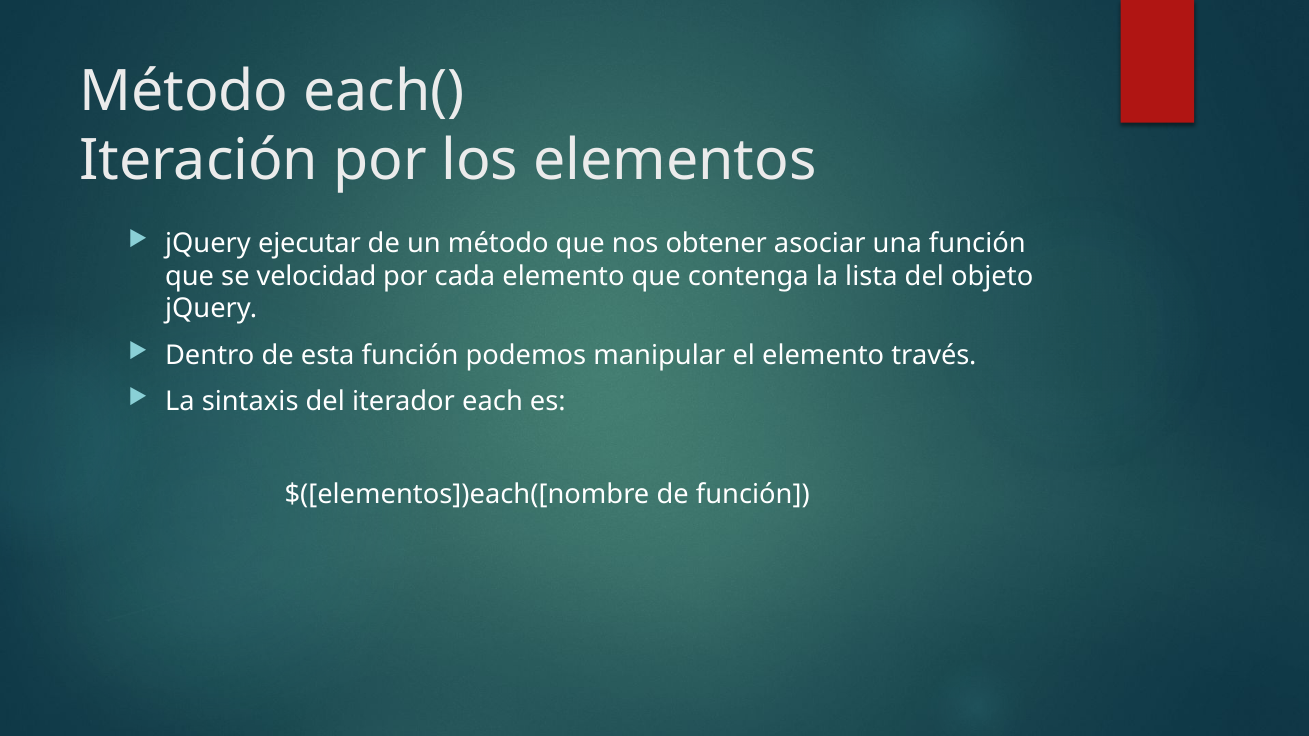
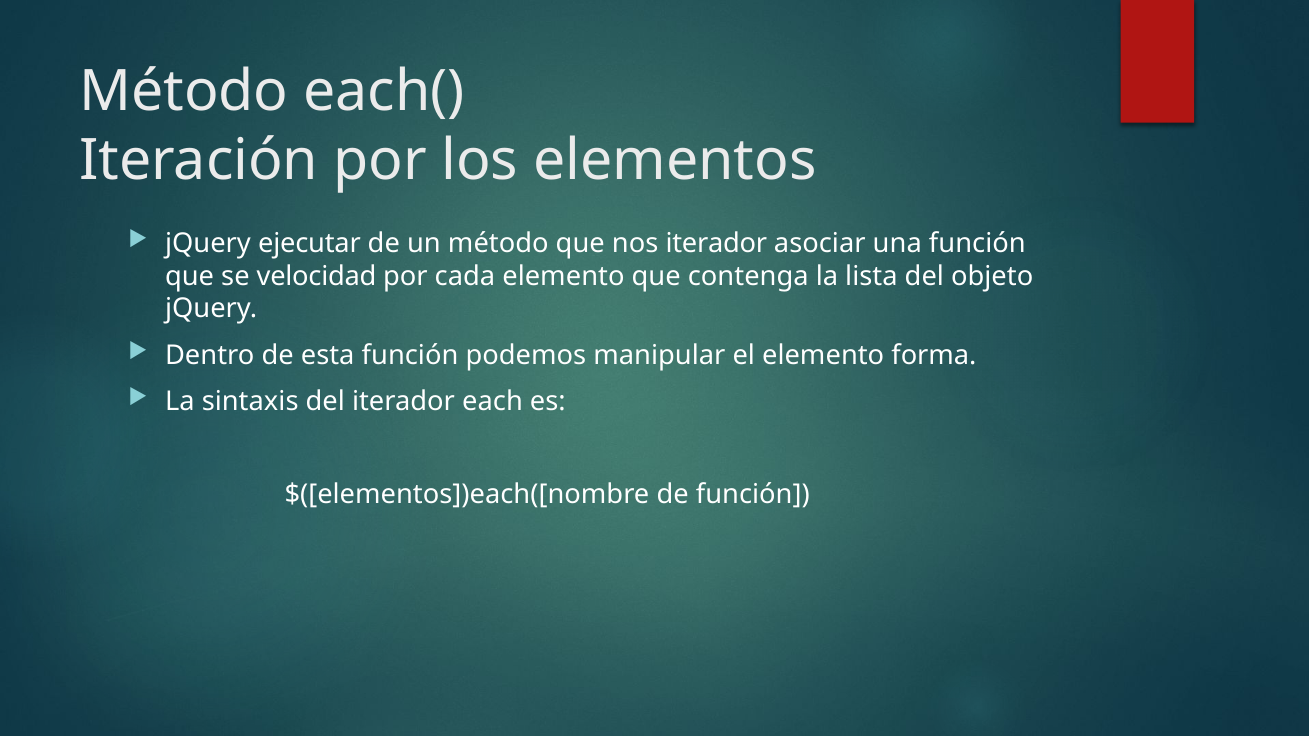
nos obtener: obtener -> iterador (716, 244)
través: través -> forma (934, 355)
